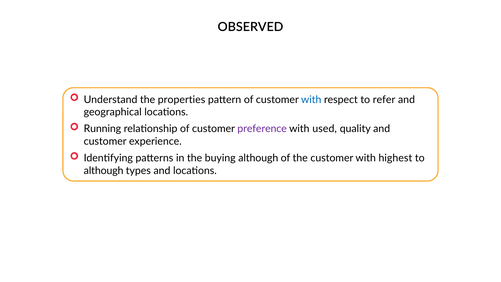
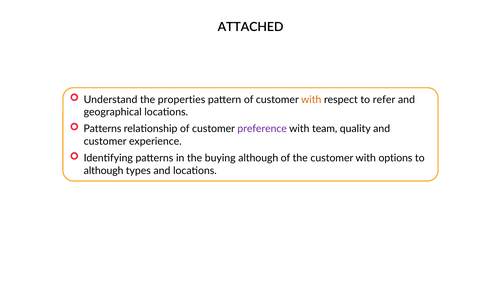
OBSERVED: OBSERVED -> ATTACHED (251, 27)
with colour: blue -> orange (311, 99)
Running: Running -> Patterns (102, 129)
used: used -> team (325, 129)
highest: highest -> options (395, 158)
